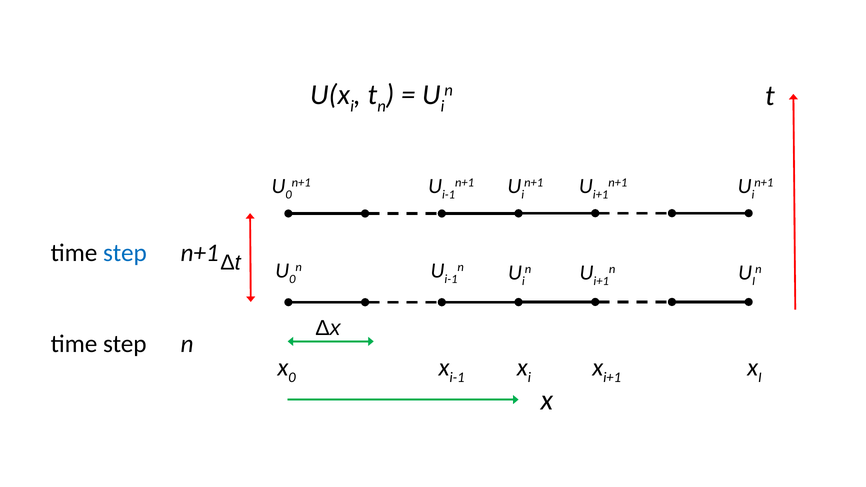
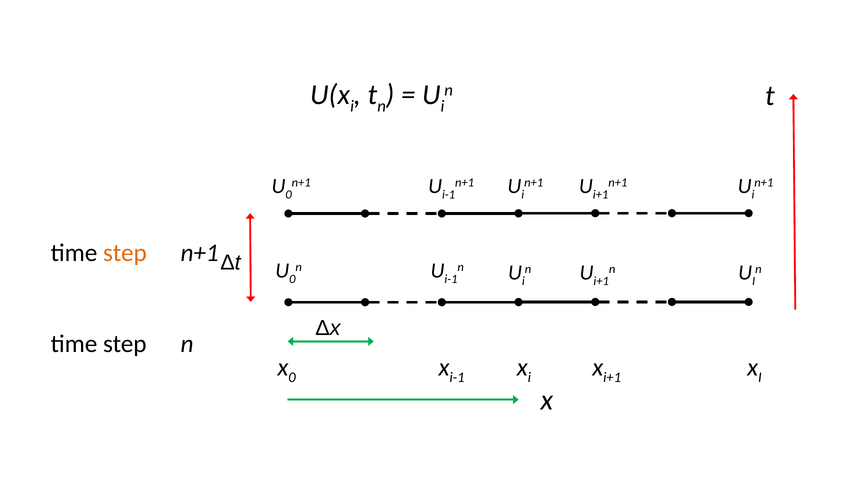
step colour: blue -> orange (125, 253)
